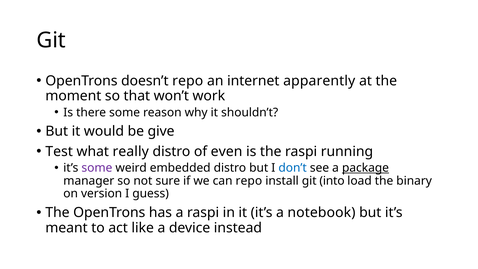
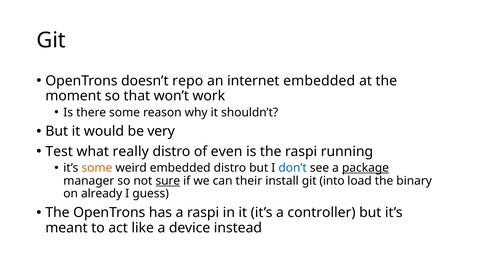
internet apparently: apparently -> embedded (319, 81)
give: give -> very (161, 131)
some colour: purple -> orange (97, 168)
sure underline: none -> present (168, 181)
can repo: repo -> their (249, 181)
version: version -> already (102, 194)
notebook: notebook -> controller (322, 213)
